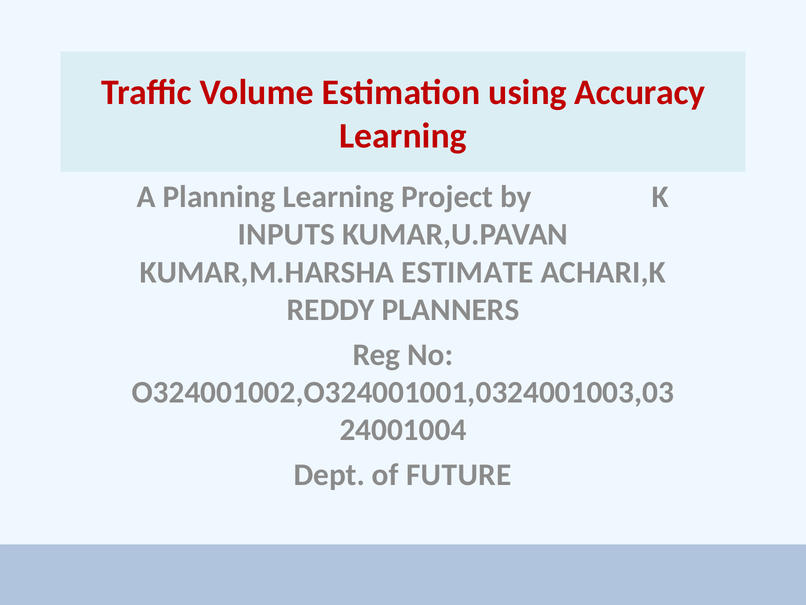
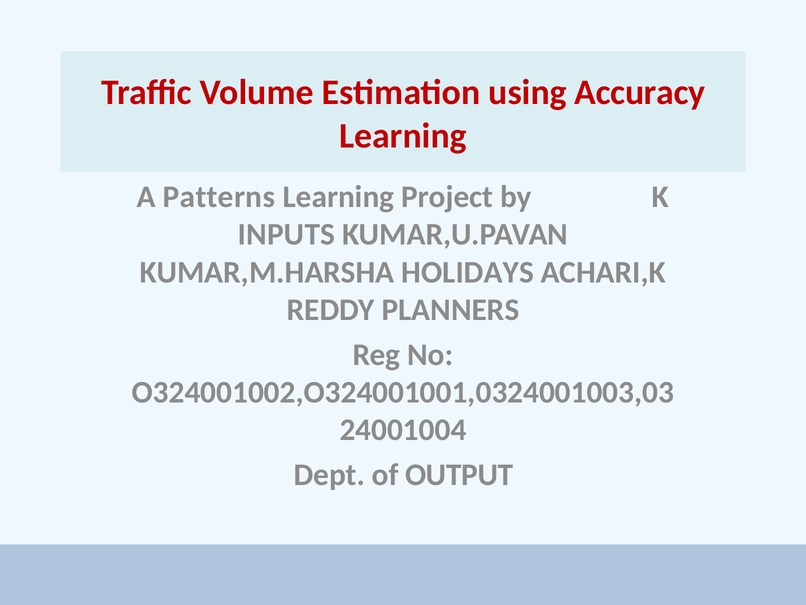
Planning: Planning -> Patterns (219, 197)
ESTIMATE: ESTIMATE -> HOLIDAYS (468, 272)
FUTURE: FUTURE -> OUTPUT (459, 474)
